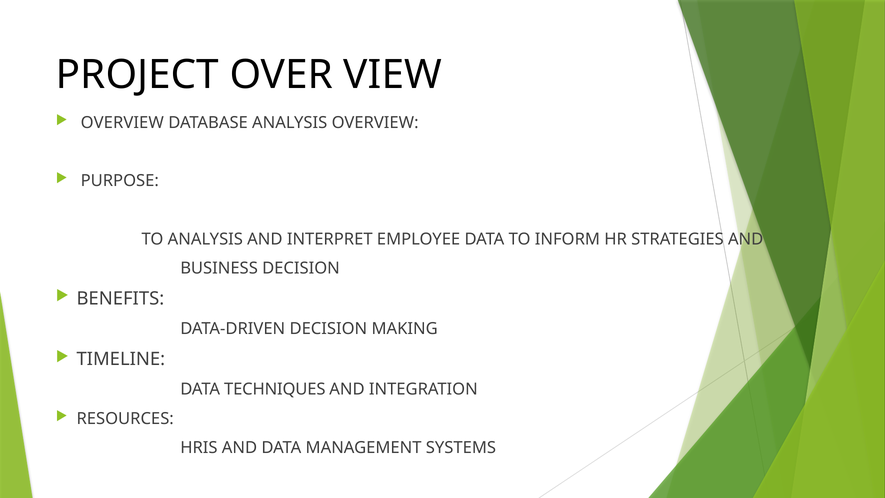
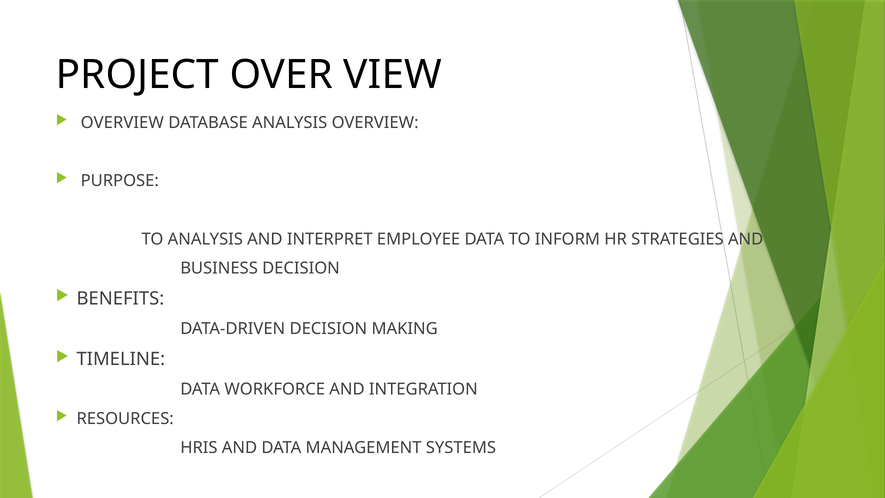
TECHNIQUES: TECHNIQUES -> WORKFORCE (275, 389)
